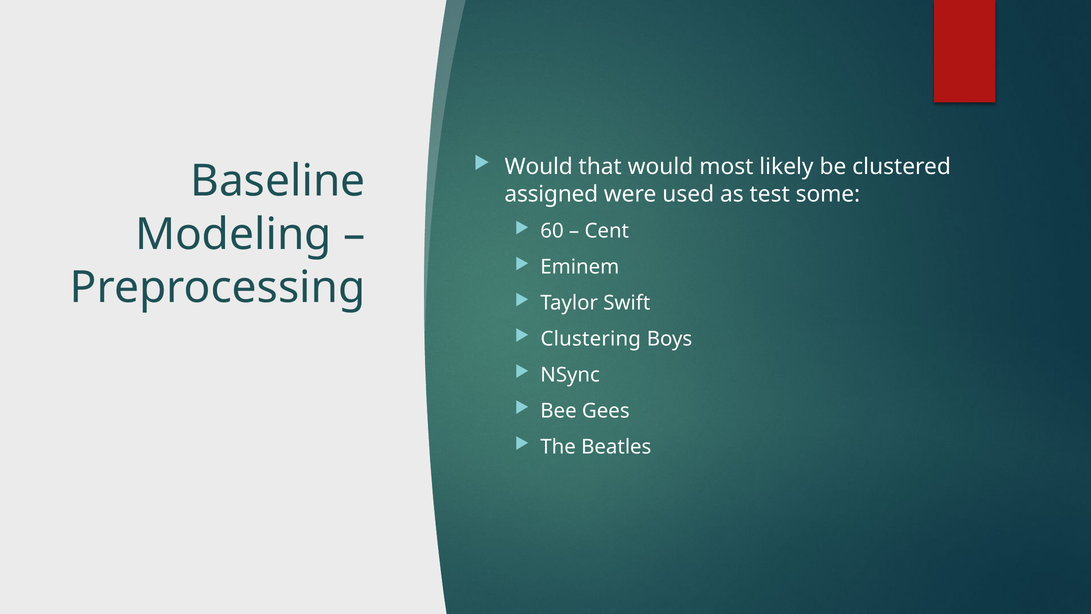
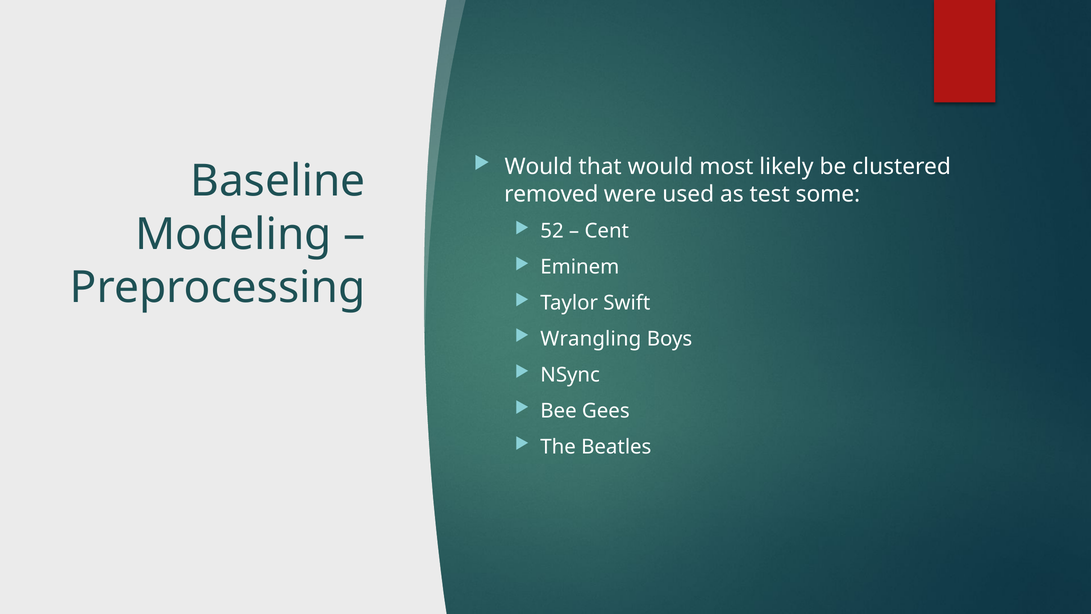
assigned: assigned -> removed (551, 194)
60: 60 -> 52 (552, 231)
Clustering: Clustering -> Wrangling (591, 339)
